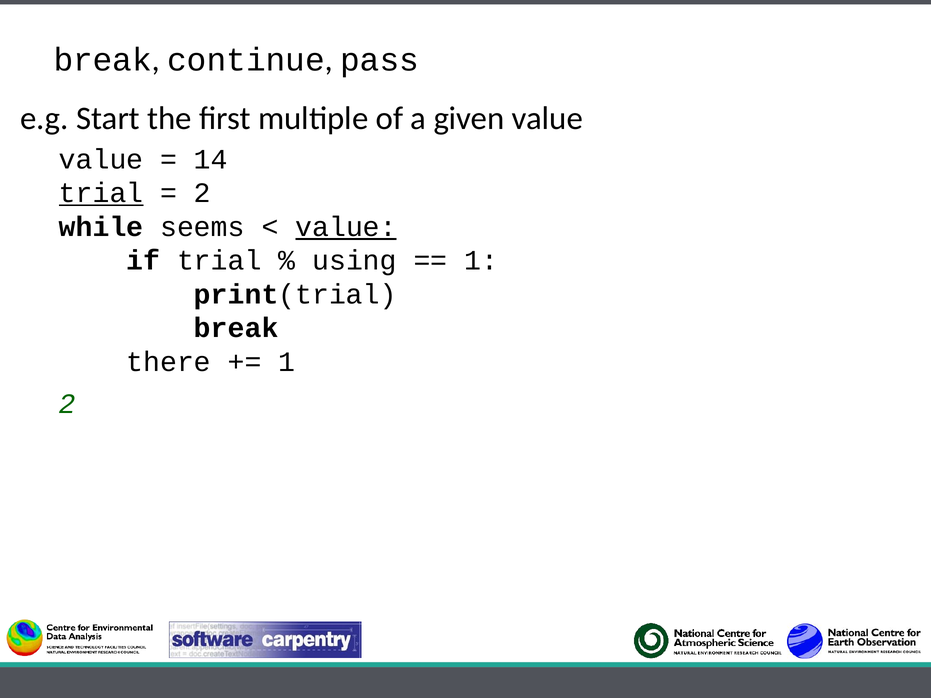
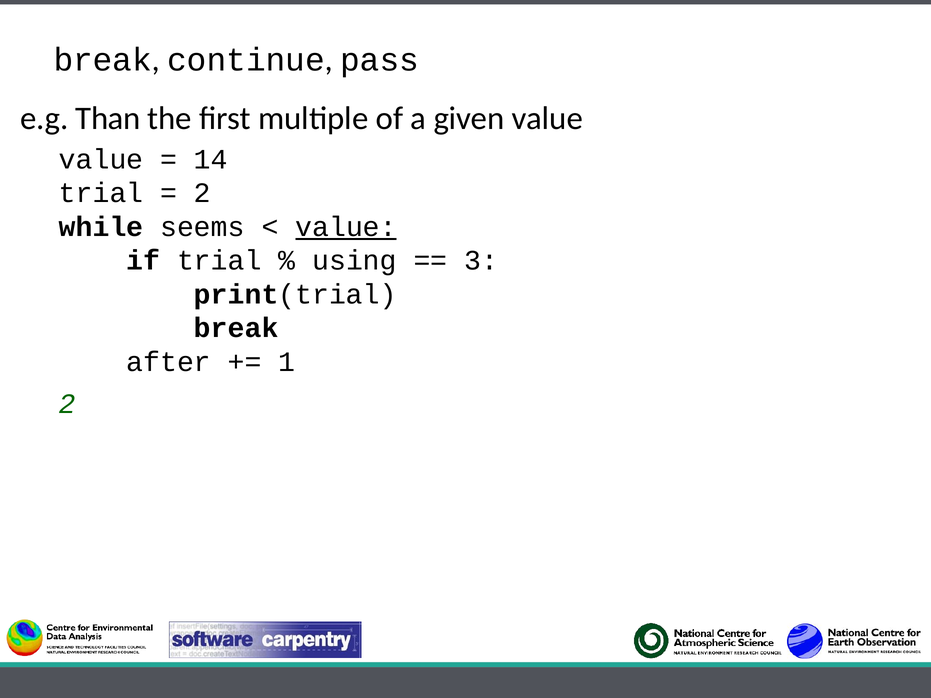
Start: Start -> Than (108, 118)
trial underline: present -> none (101, 193)
1: 1 -> 3 (481, 261)
there: there -> after (169, 362)
